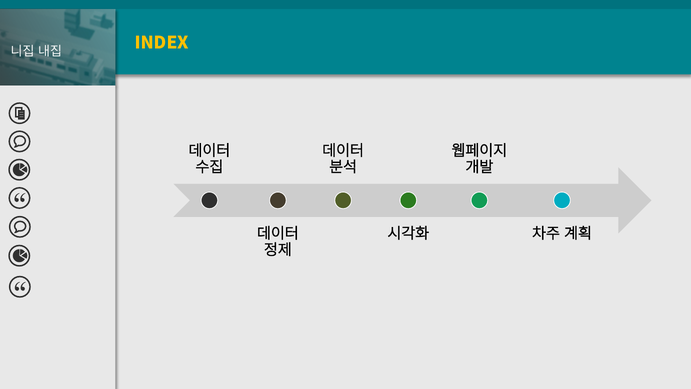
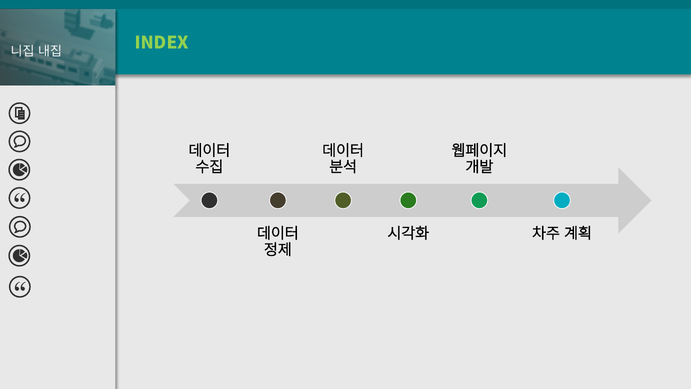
INDEX colour: yellow -> light green (162, 43)
